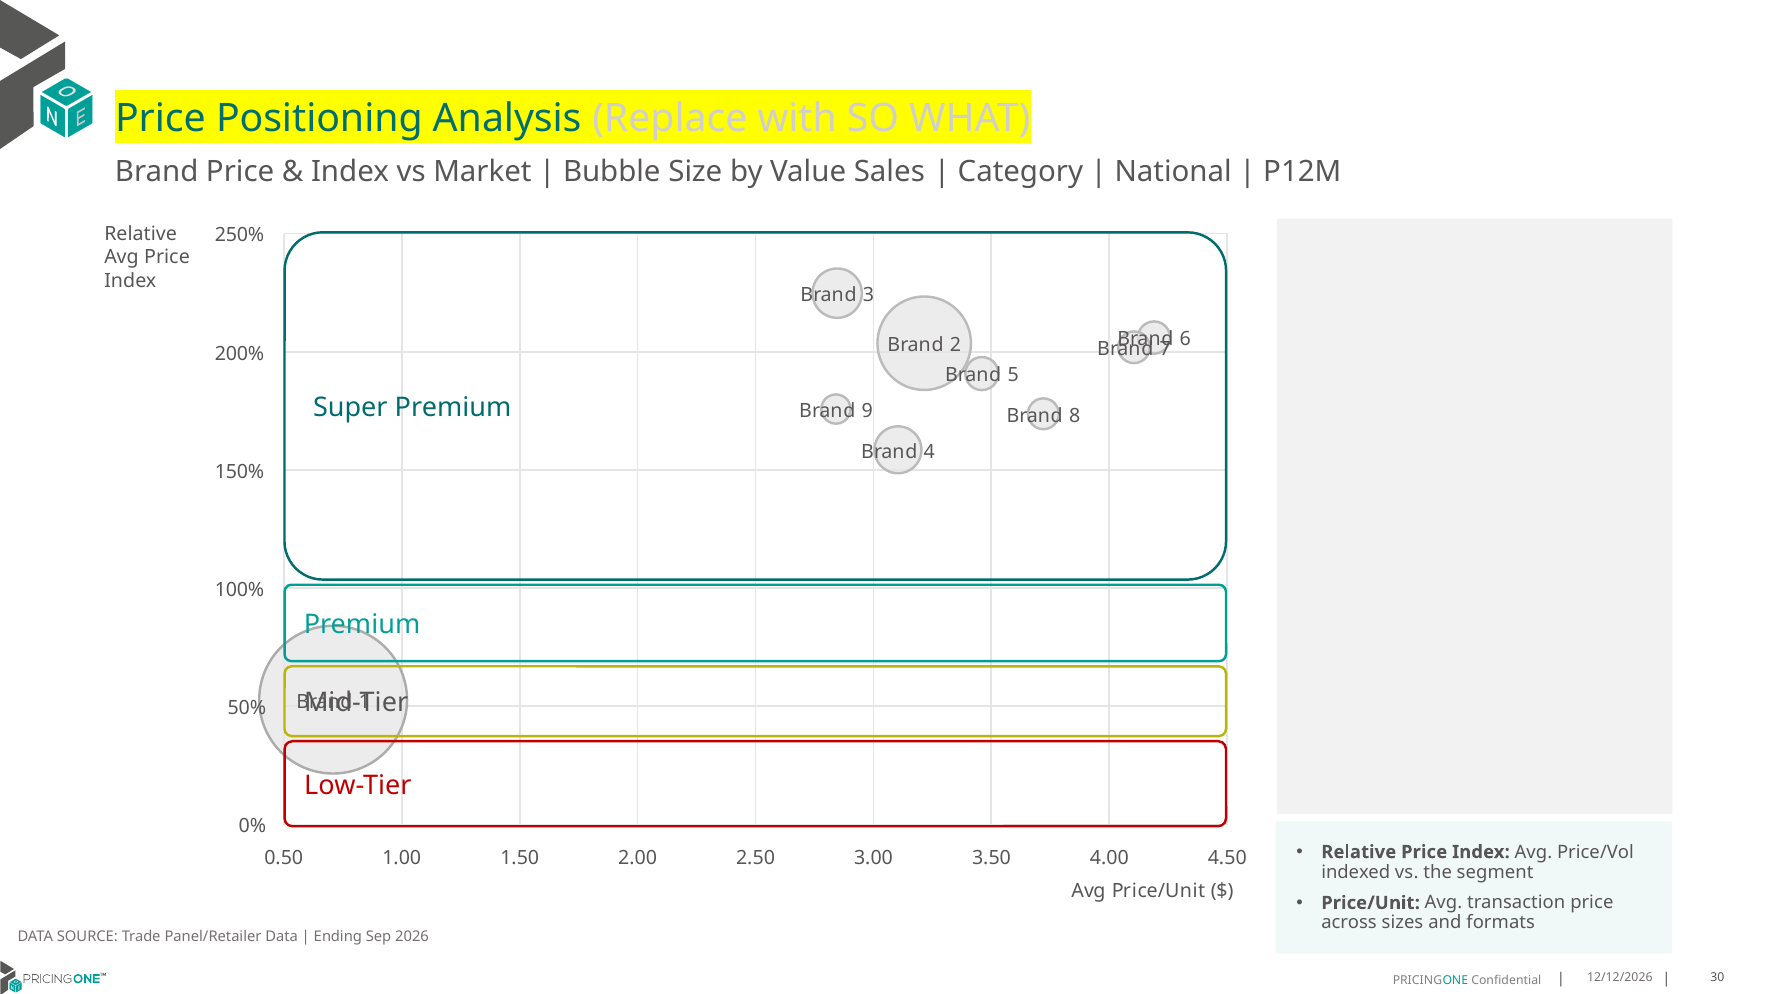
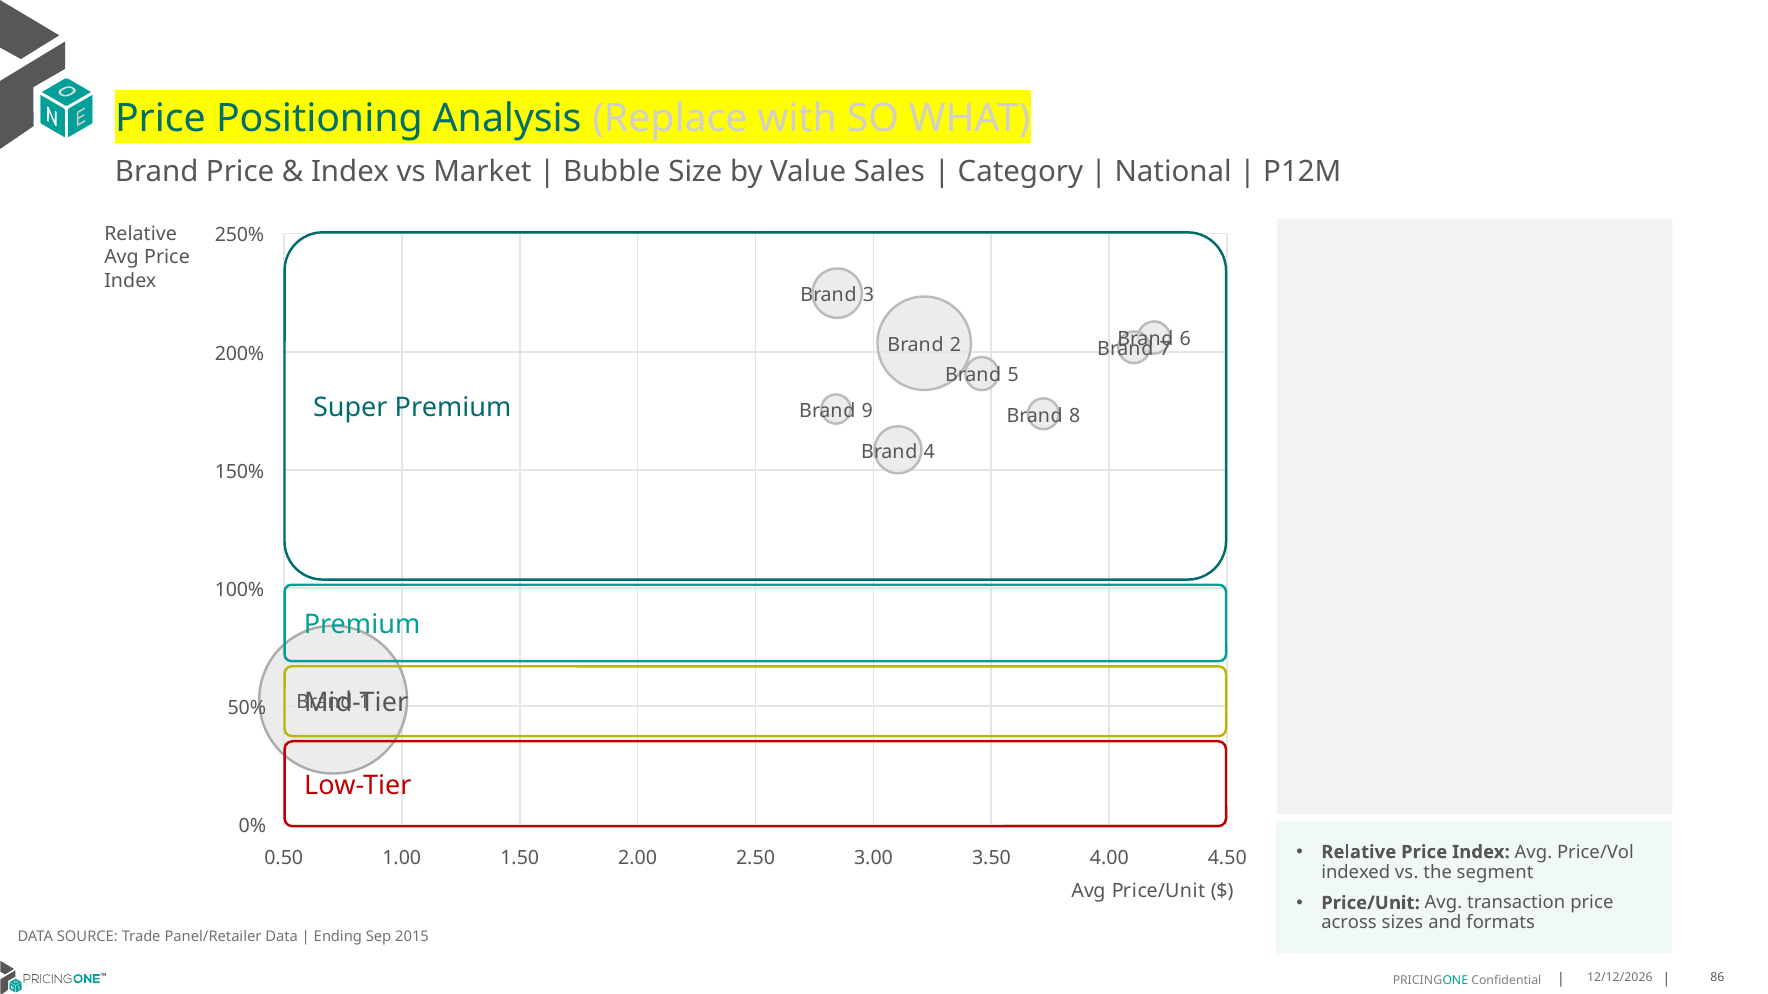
2026: 2026 -> 2015 (412, 937)
30: 30 -> 86 (1717, 978)
